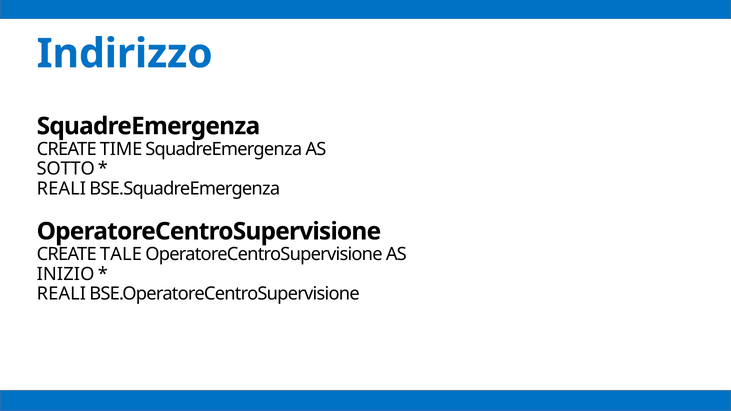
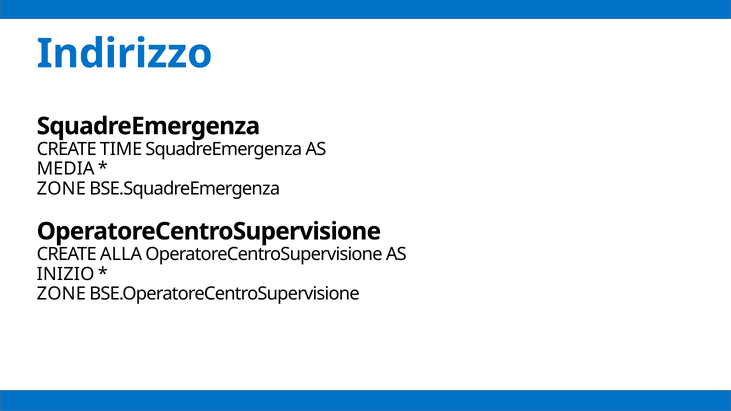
SOTTO: SOTTO -> MEDIA (66, 169)
REALI: REALI -> ZONE (61, 189)
TALE: TALE -> ALLA (121, 255)
REALI: REALI -> ZONE (61, 294)
